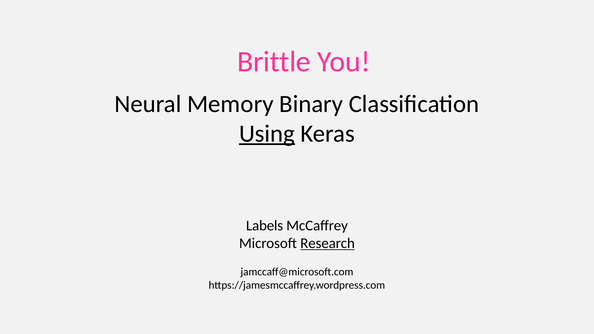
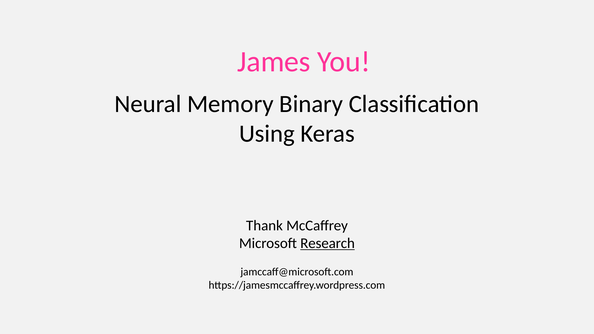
Brittle: Brittle -> James (274, 62)
Using underline: present -> none (267, 134)
Labels: Labels -> Thank (264, 226)
